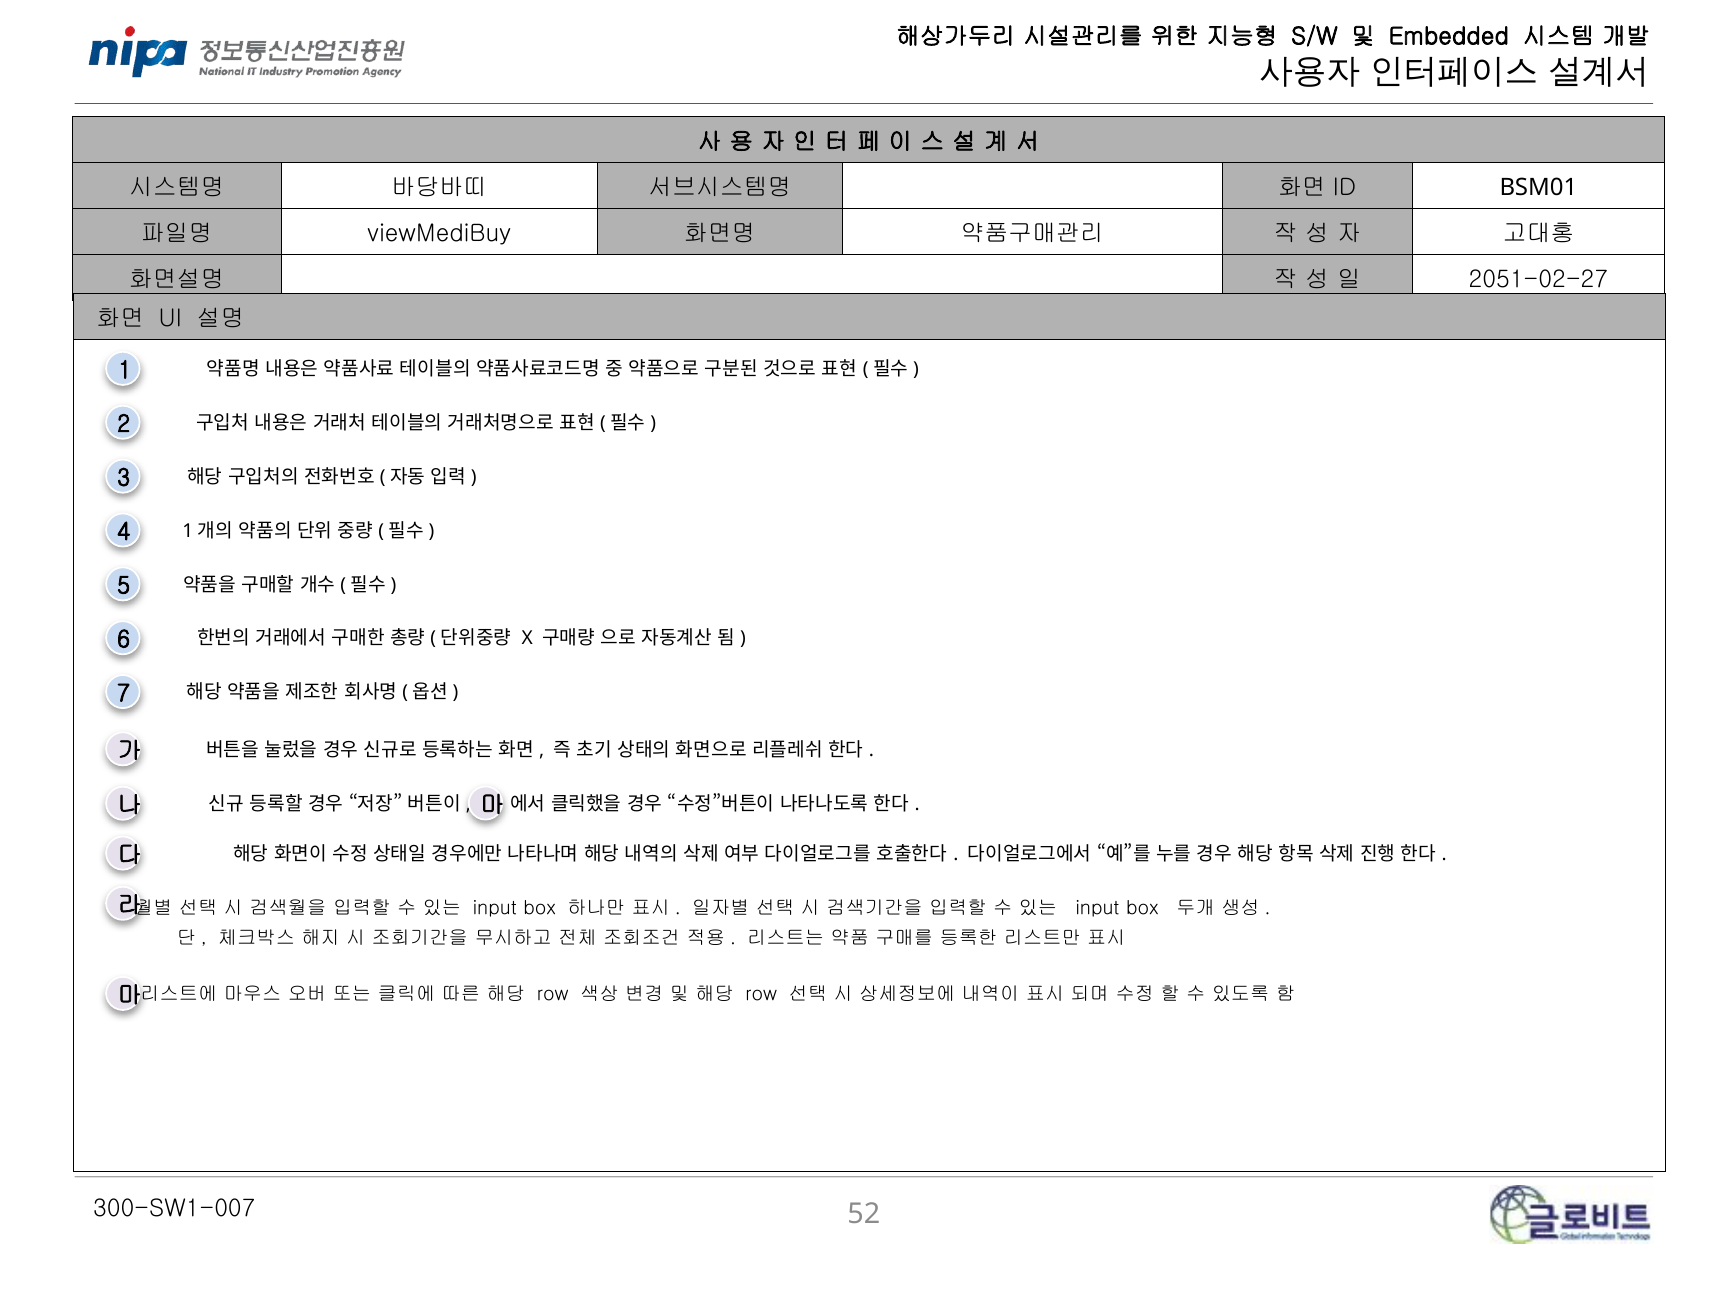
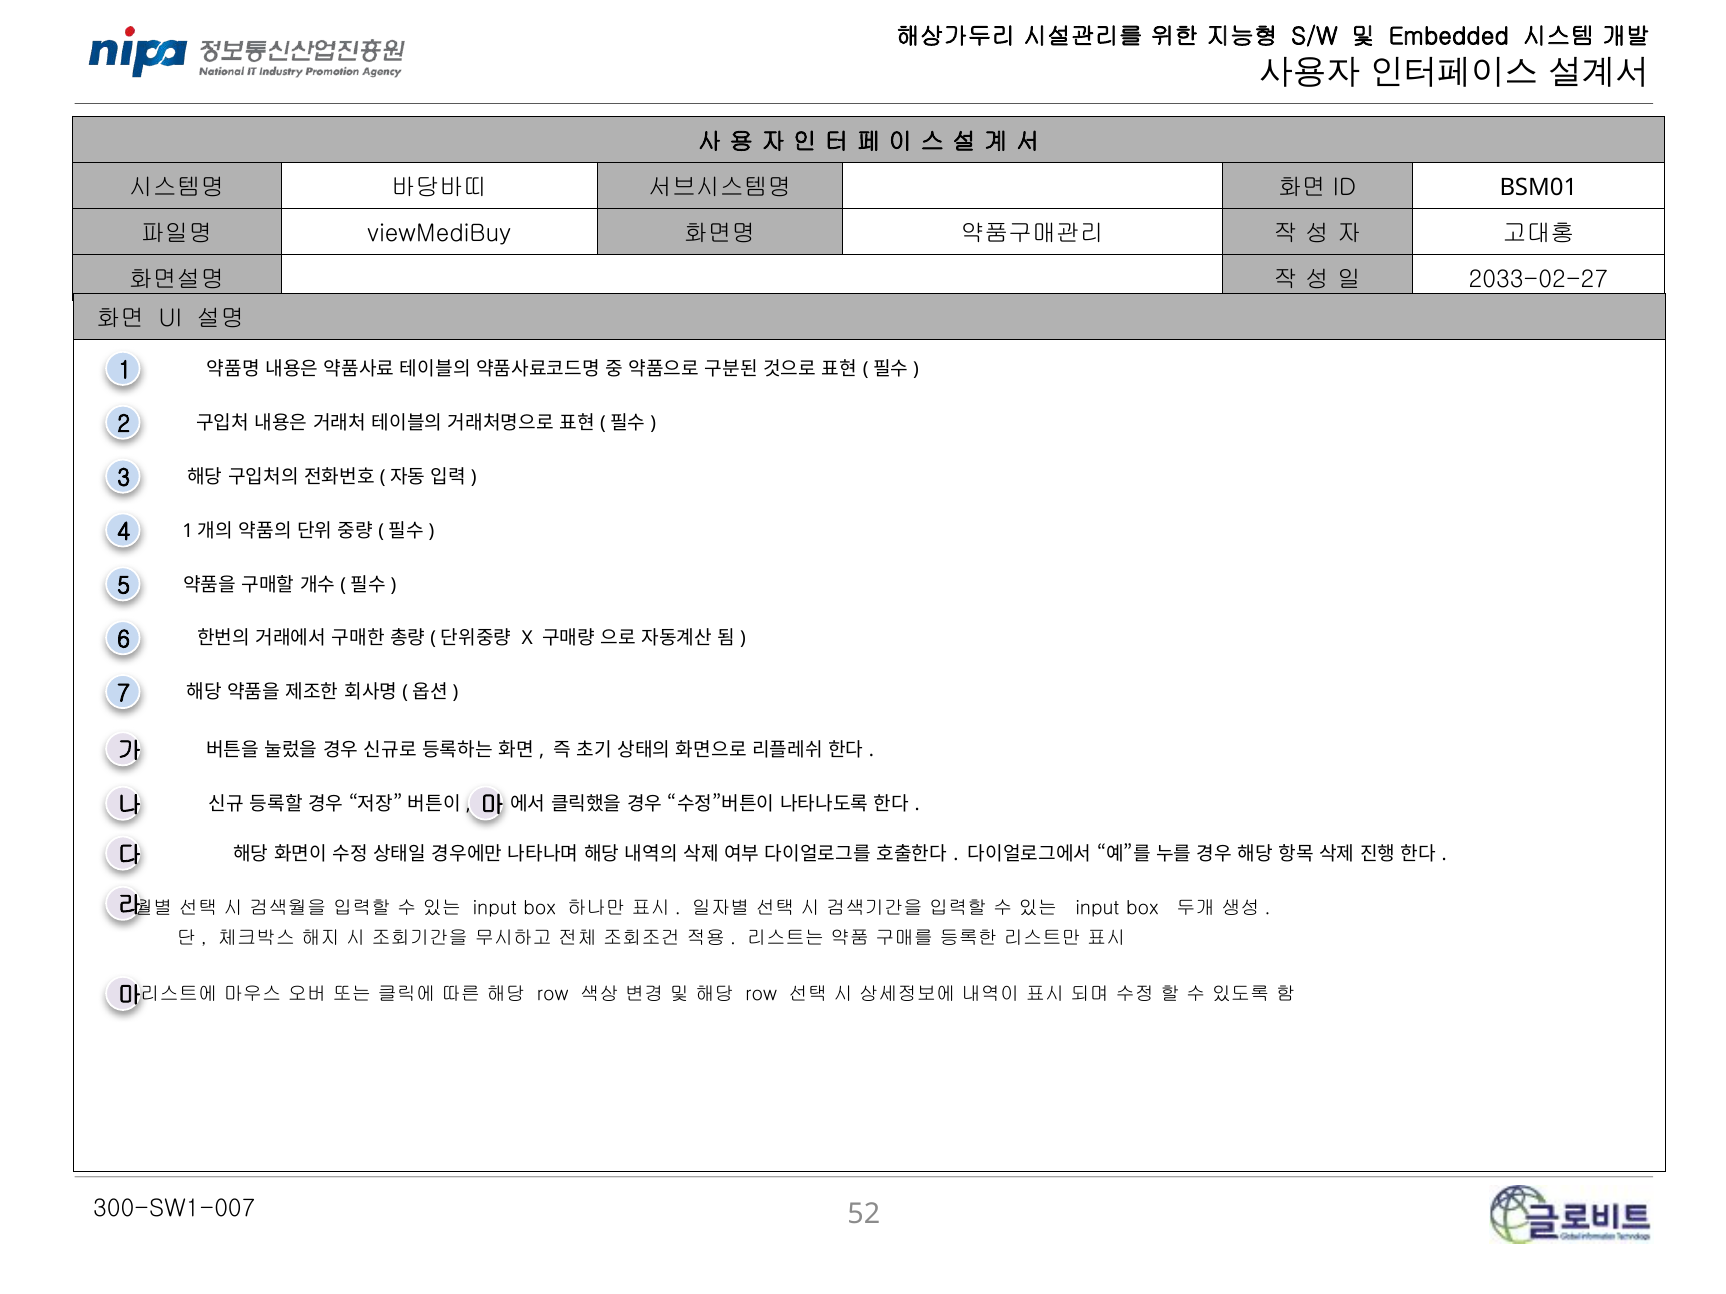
2051-02-27: 2051-02-27 -> 2033-02-27 (1538, 279)
